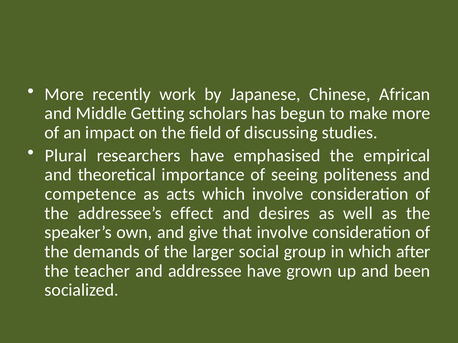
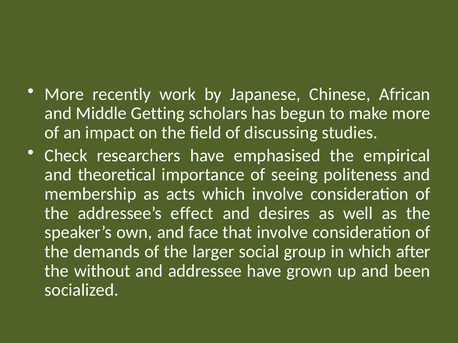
Plural: Plural -> Check (66, 156)
competence: competence -> membership (91, 194)
give: give -> face (203, 233)
teacher: teacher -> without (102, 271)
